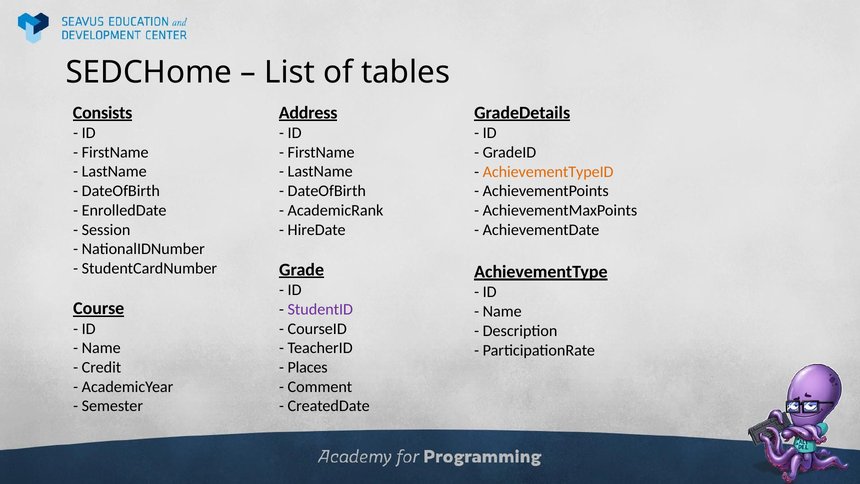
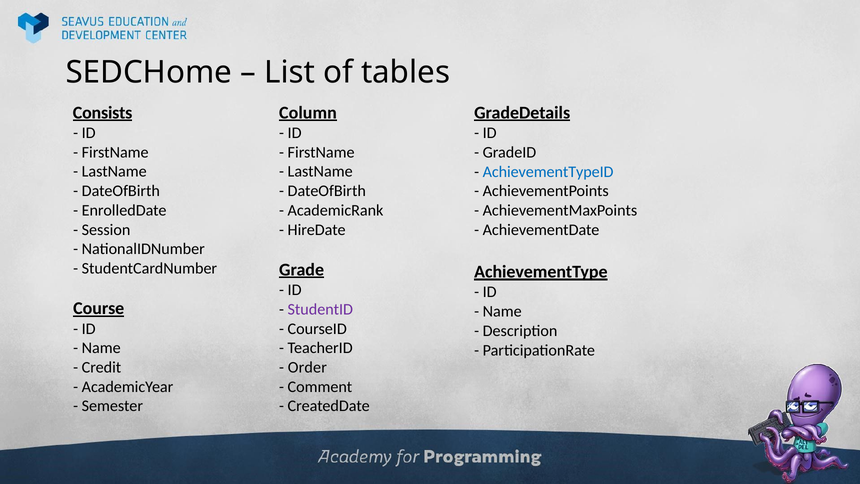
Address: Address -> Column (308, 113)
AchievementTypeID colour: orange -> blue (548, 172)
Places: Places -> Order (307, 367)
